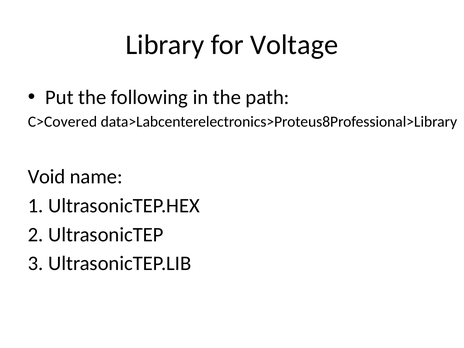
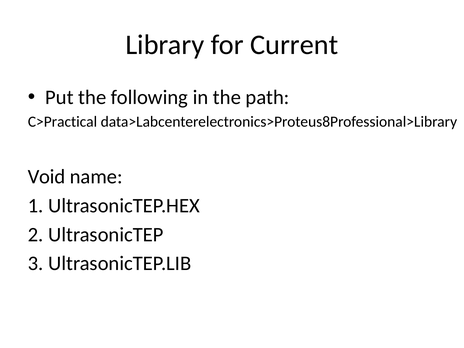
Voltage: Voltage -> Current (294, 45)
C>Covered: C>Covered -> C>Practical (63, 122)
